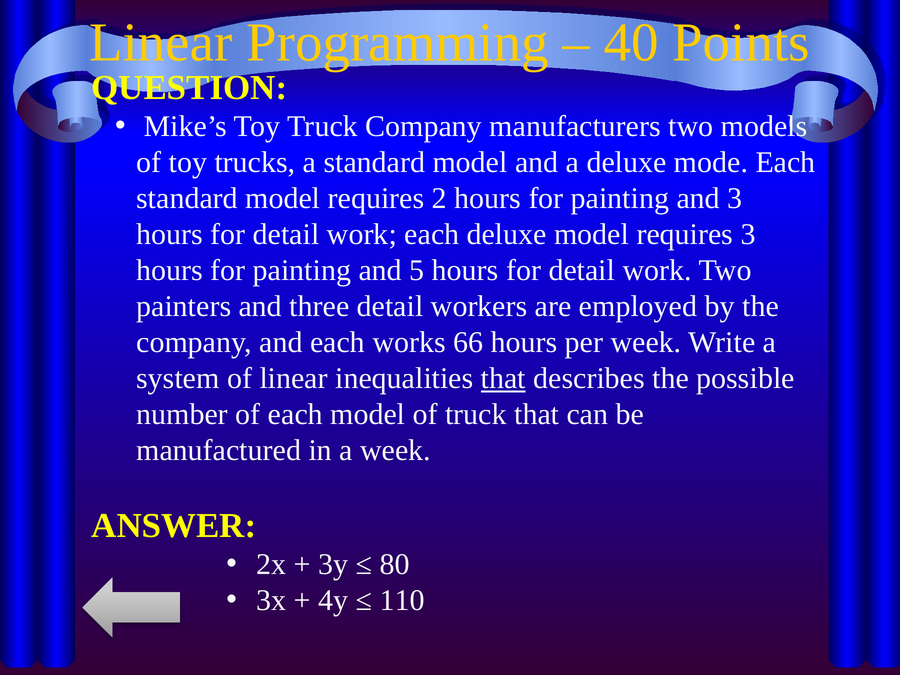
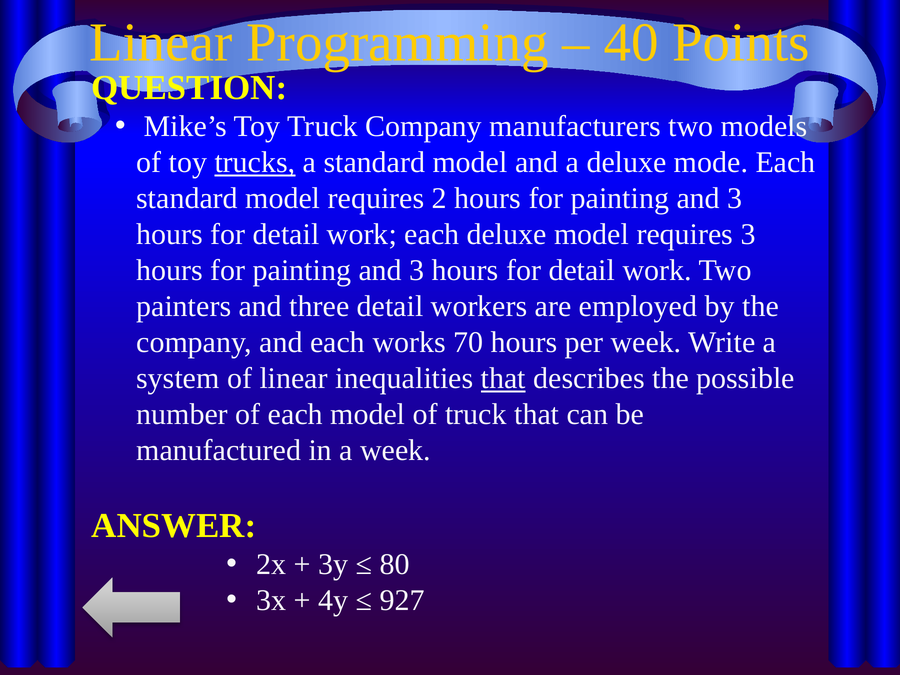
trucks underline: none -> present (255, 163)
5: 5 -> 3 (417, 271)
66: 66 -> 70 (468, 343)
110: 110 -> 927 (402, 601)
